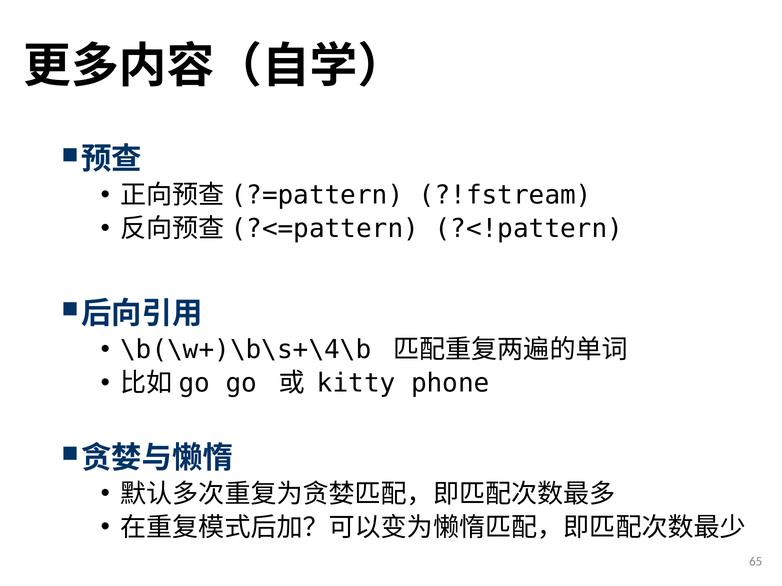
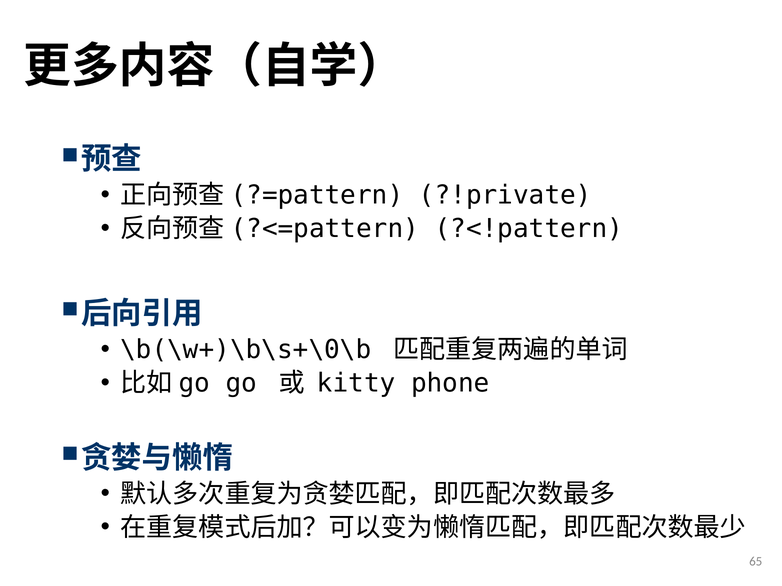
?!fstream: ?!fstream -> ?!private (505, 195)
\b(\w+)\b\s+\4\b: \b(\w+)\b\s+\4\b -> \b(\w+)\b\s+\0\b (246, 350)
